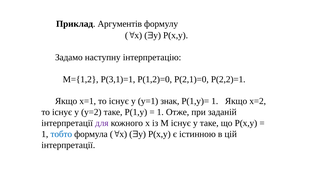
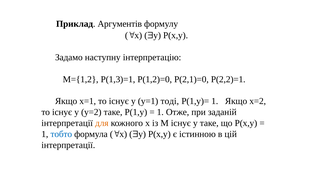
P(3,1)=1: P(3,1)=1 -> P(1,3)=1 (118, 79)
знак: знак -> тоді (170, 101)
для colour: purple -> orange (102, 123)
